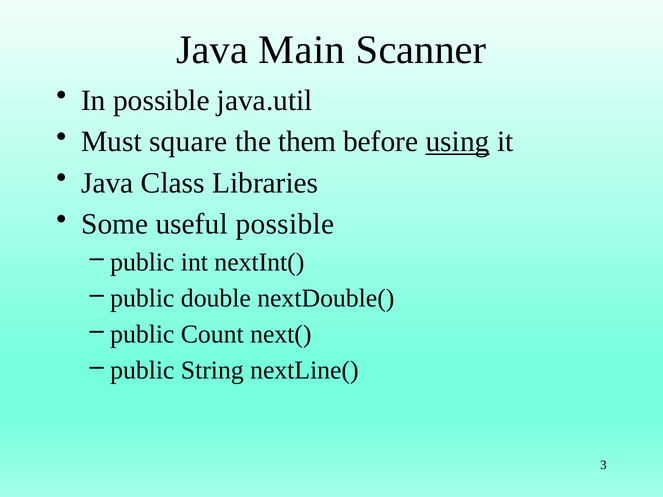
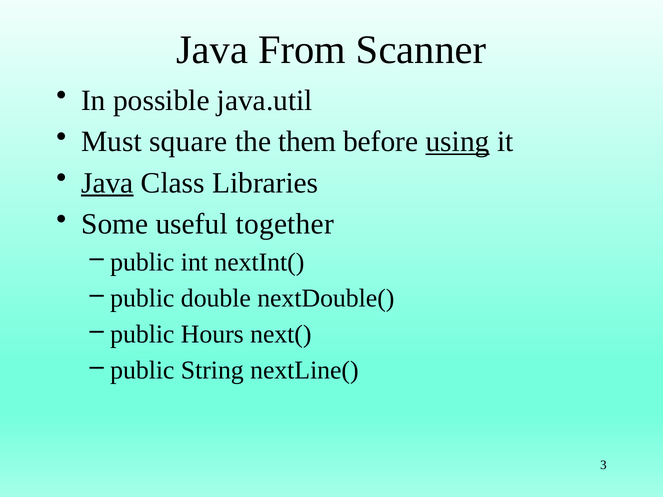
Main: Main -> From (302, 50)
Java underline: none -> present (107, 183)
useful possible: possible -> together (285, 224)
Count: Count -> Hours (212, 335)
